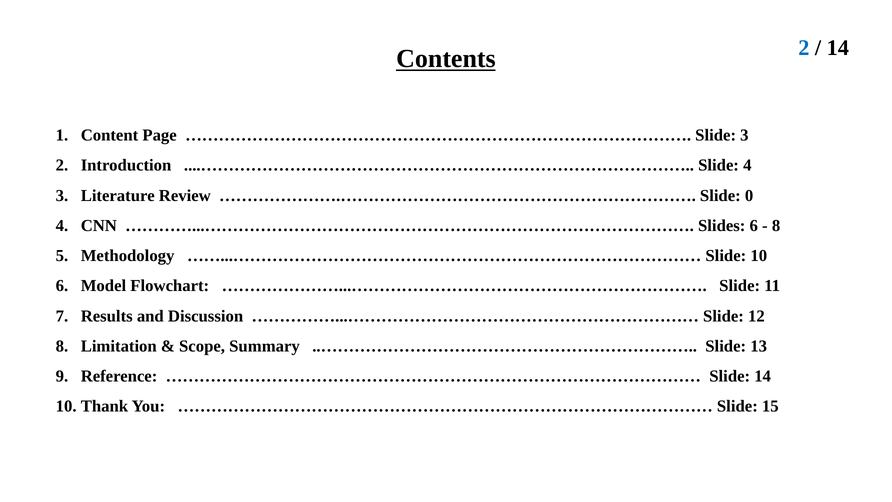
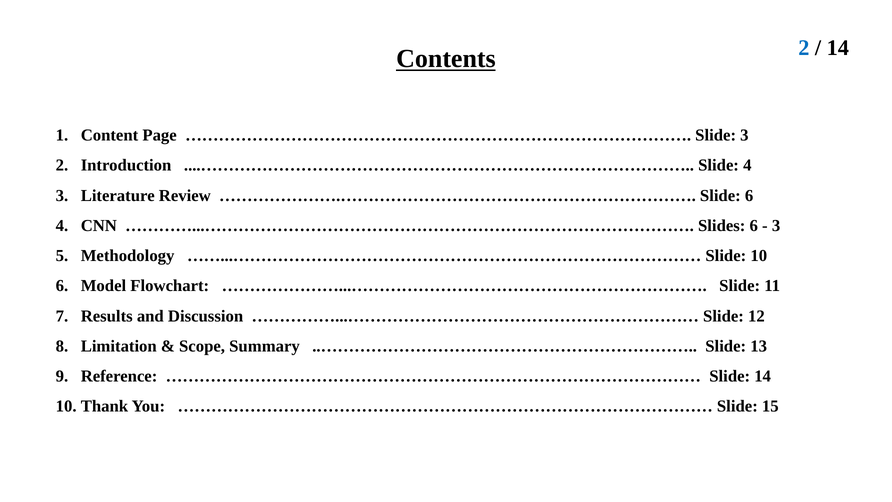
Slide 0: 0 -> 6 (749, 195)
8: 8 -> 3 (776, 226)
